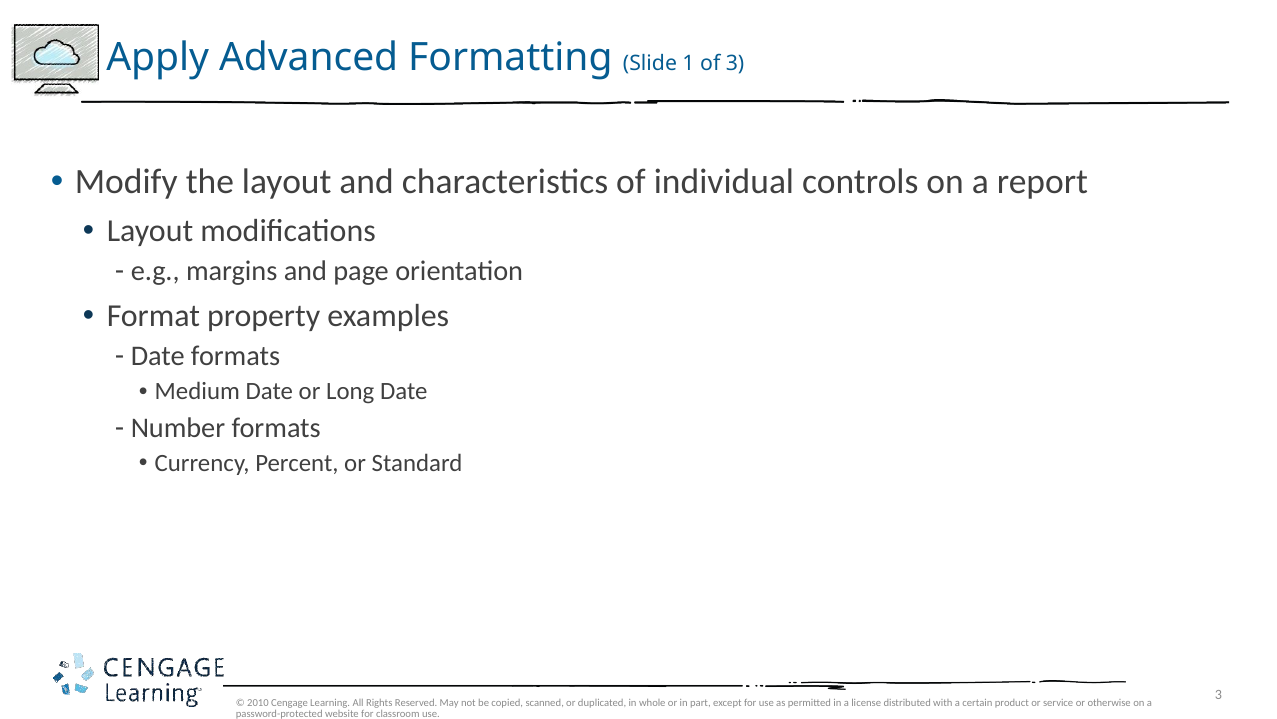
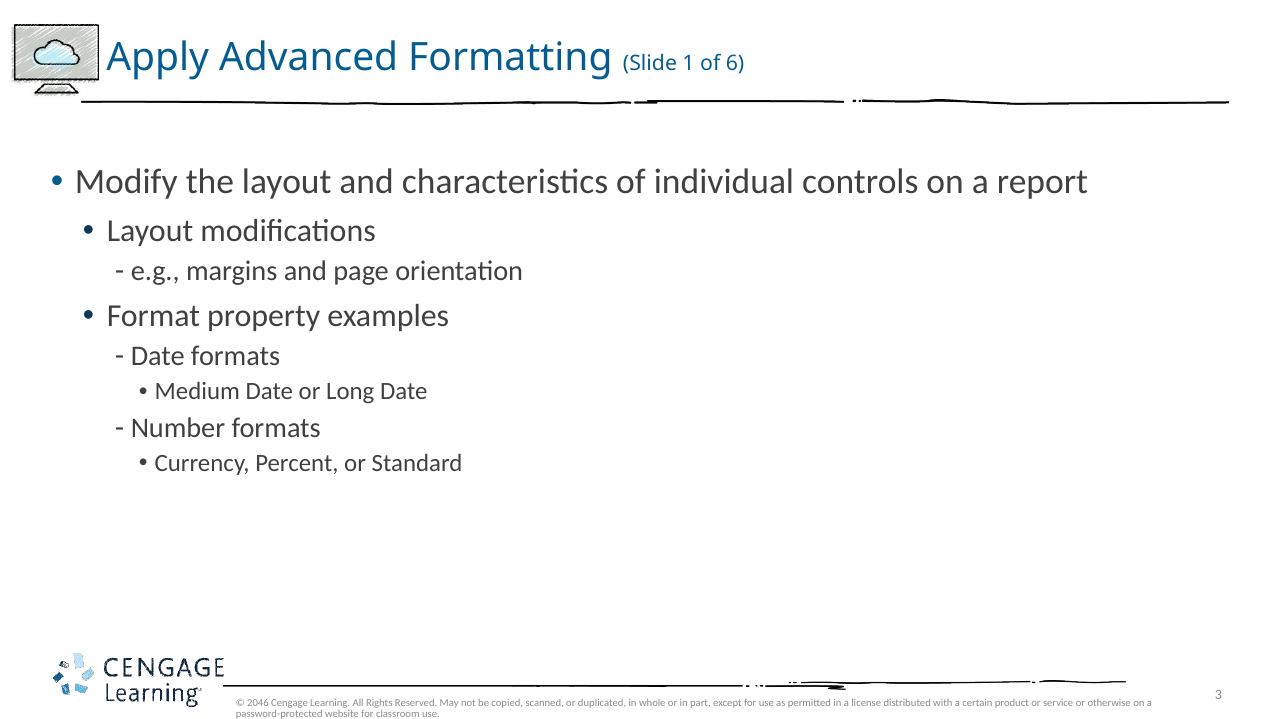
of 3: 3 -> 6 (735, 63)
2010: 2010 -> 2046 (258, 702)
